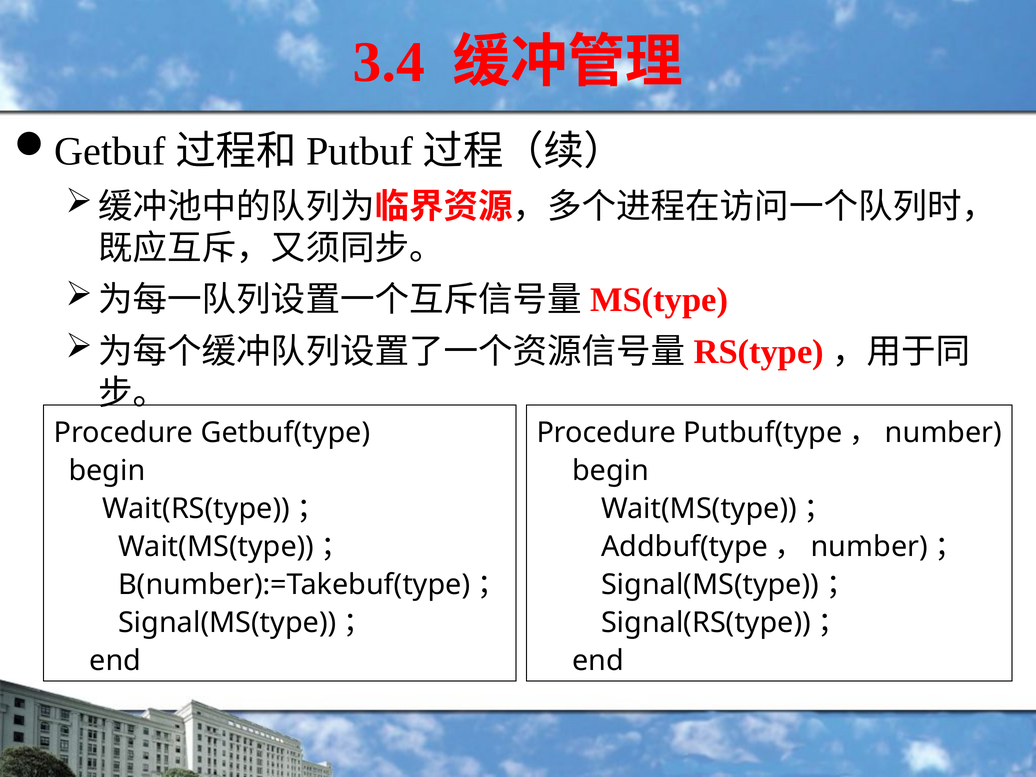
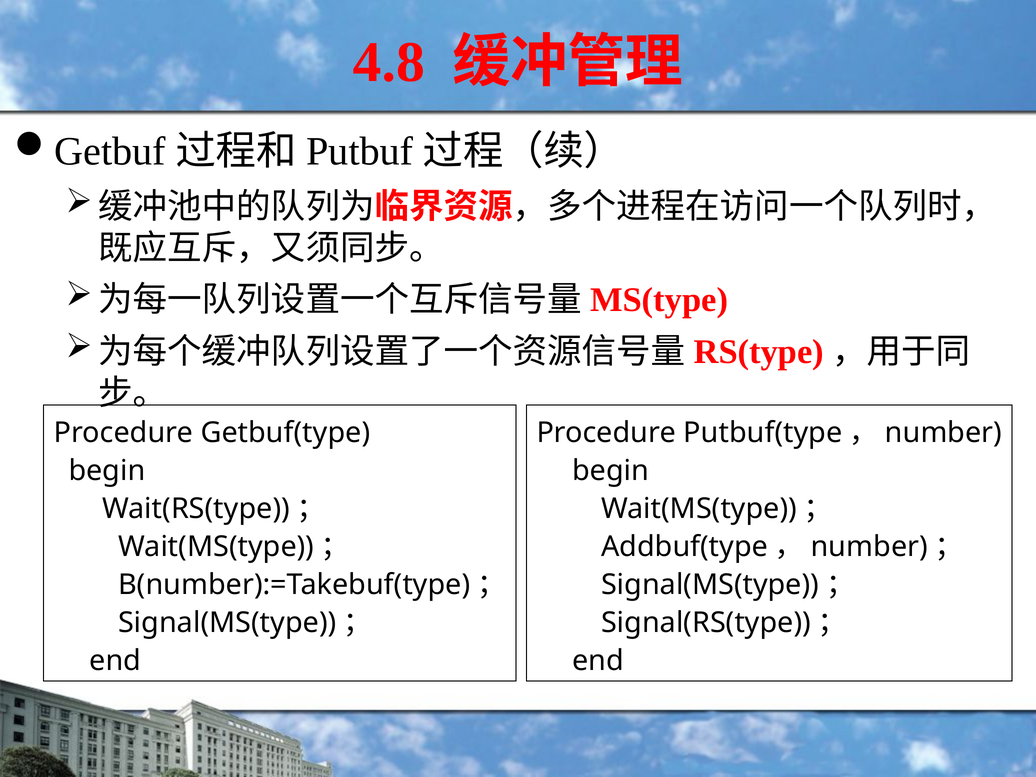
3.4: 3.4 -> 4.8 (389, 62)
